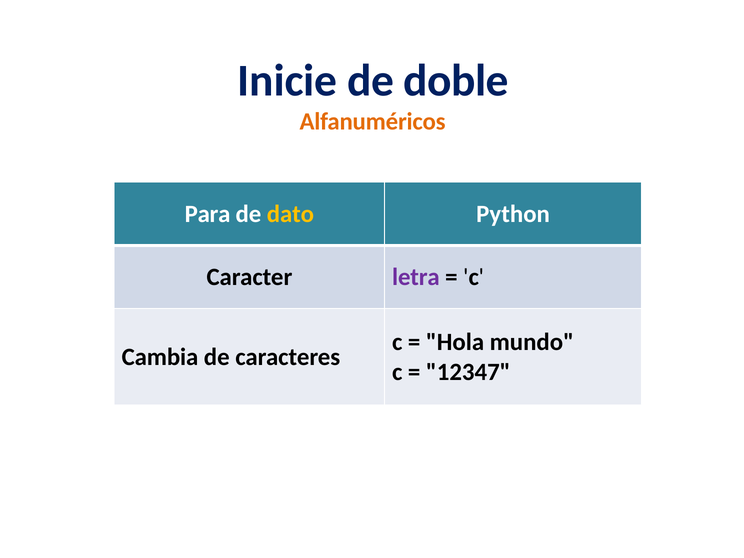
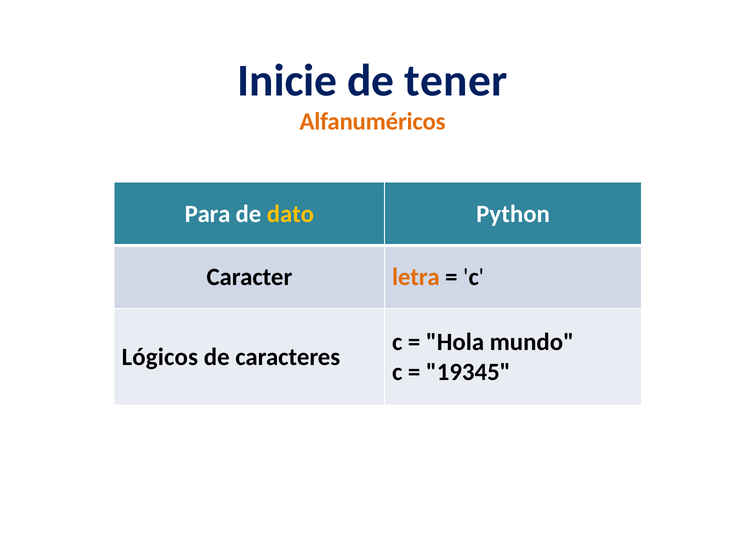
doble: doble -> tener (456, 81)
letra colour: purple -> orange (416, 277)
Cambia: Cambia -> Lógicos (160, 357)
12347: 12347 -> 19345 (468, 372)
